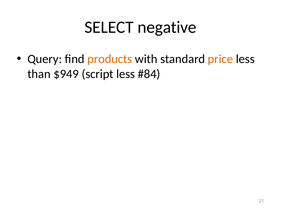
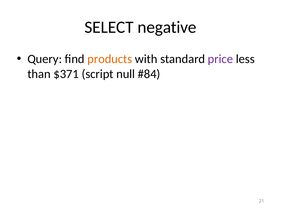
price colour: orange -> purple (220, 59)
$949: $949 -> $371 (66, 74)
script less: less -> null (126, 74)
